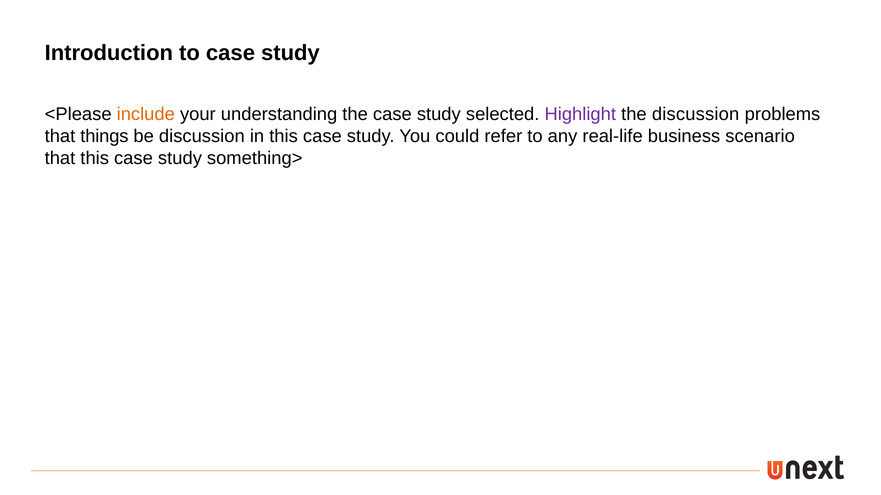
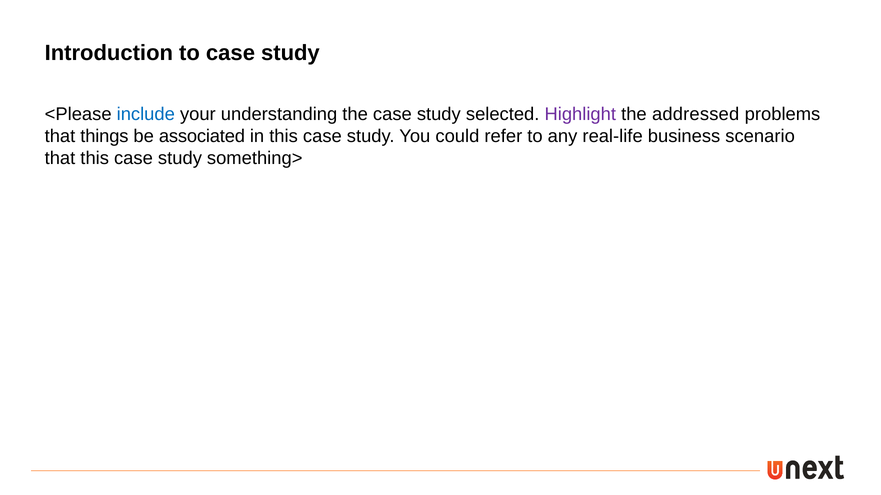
include colour: orange -> blue (146, 114)
the discussion: discussion -> addressed (696, 114)
be discussion: discussion -> associated (202, 136)
